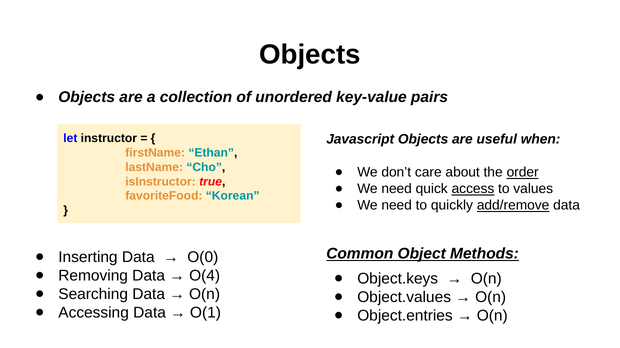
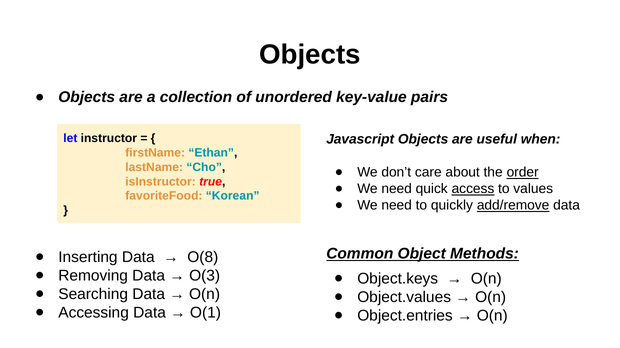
O(0: O(0 -> O(8 (203, 257)
O(4: O(4 -> O(3 (205, 276)
